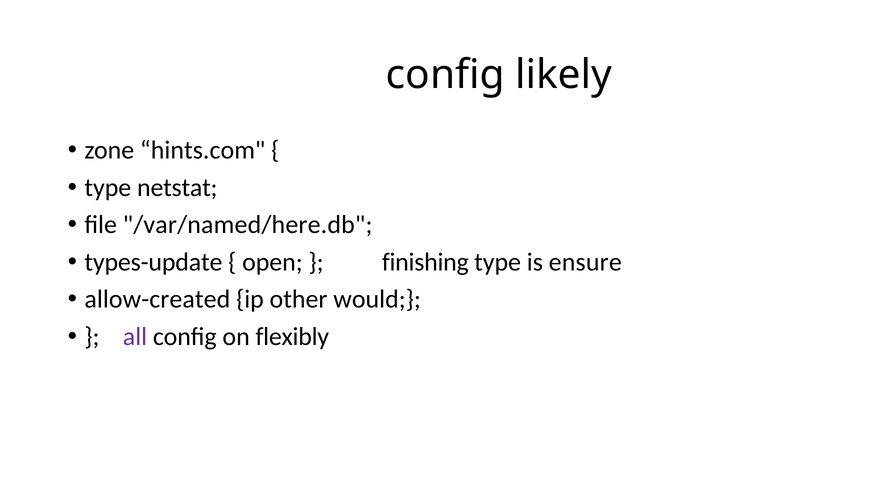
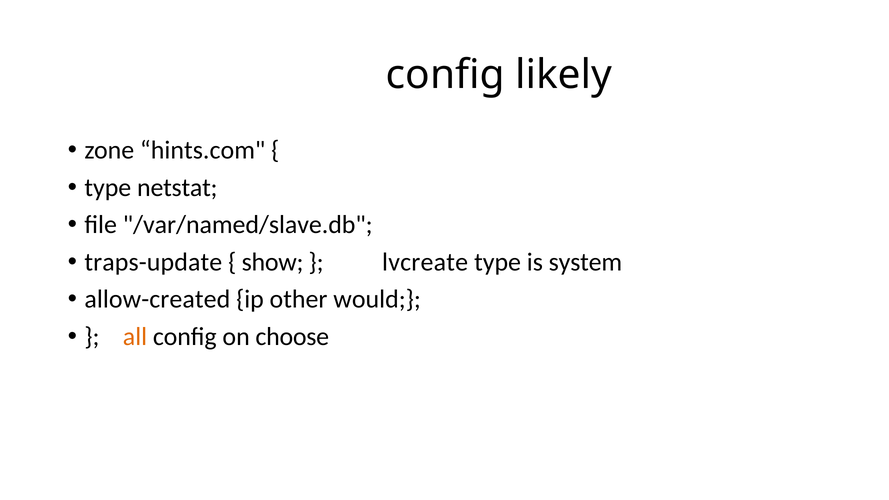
/var/named/here.db: /var/named/here.db -> /var/named/slave.db (248, 225)
types-update: types-update -> traps-update (153, 262)
open: open -> show (273, 262)
finishing: finishing -> lvcreate (425, 262)
ensure: ensure -> system (585, 262)
all colour: purple -> orange (135, 337)
flexibly: flexibly -> choose (292, 337)
